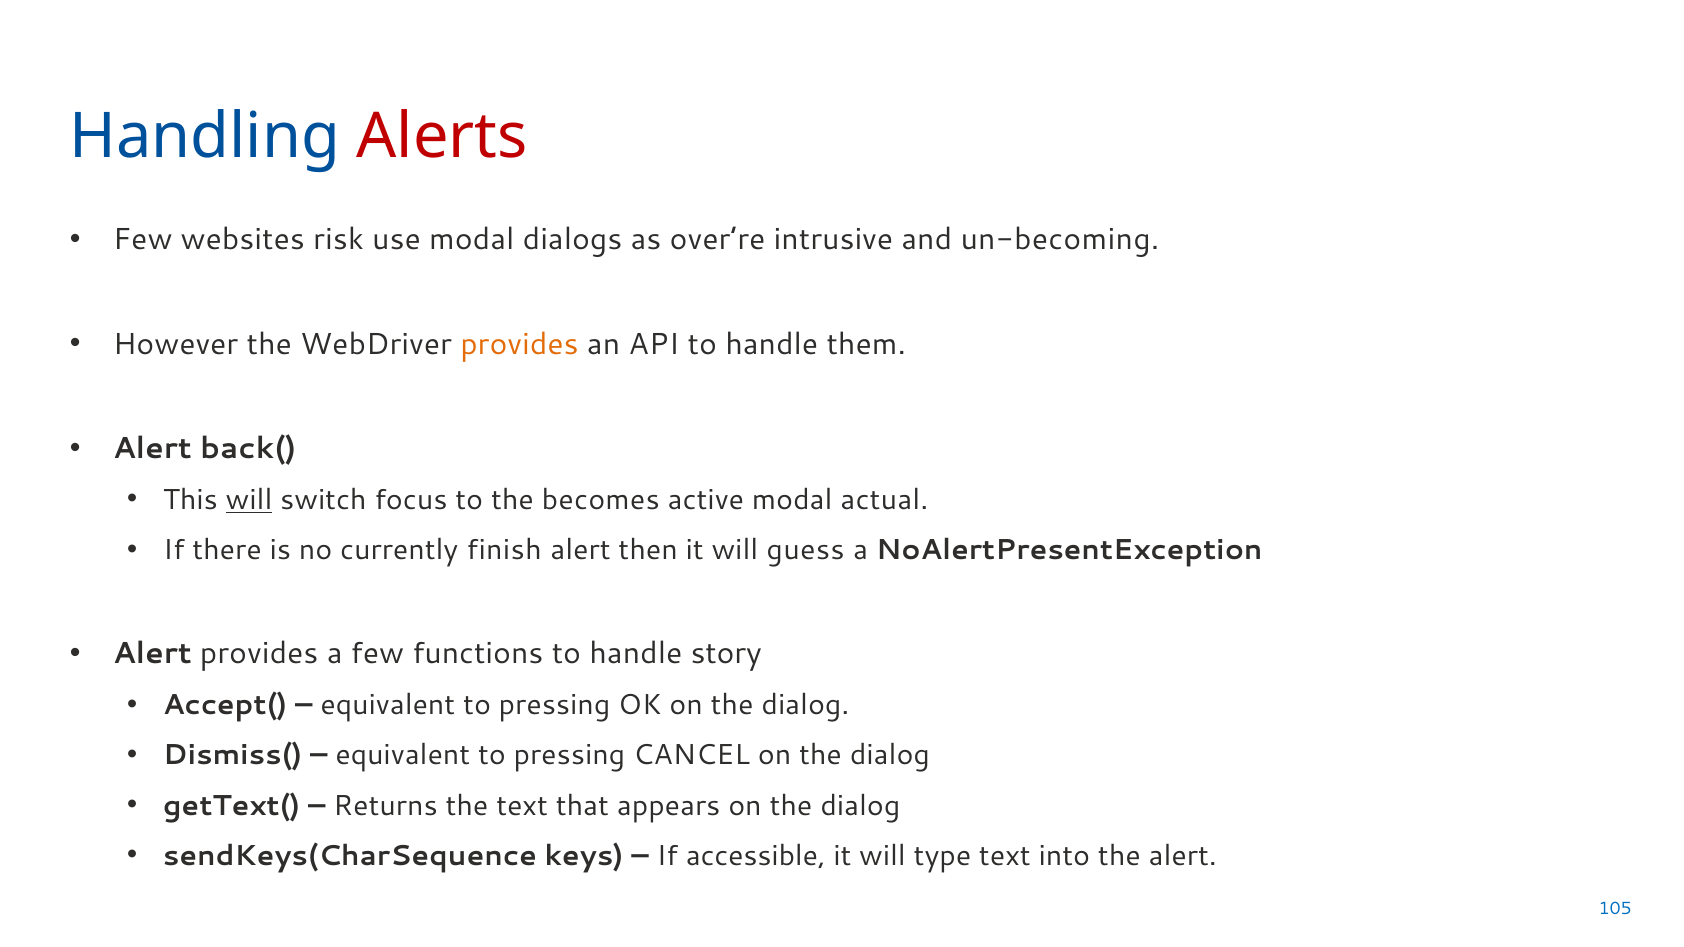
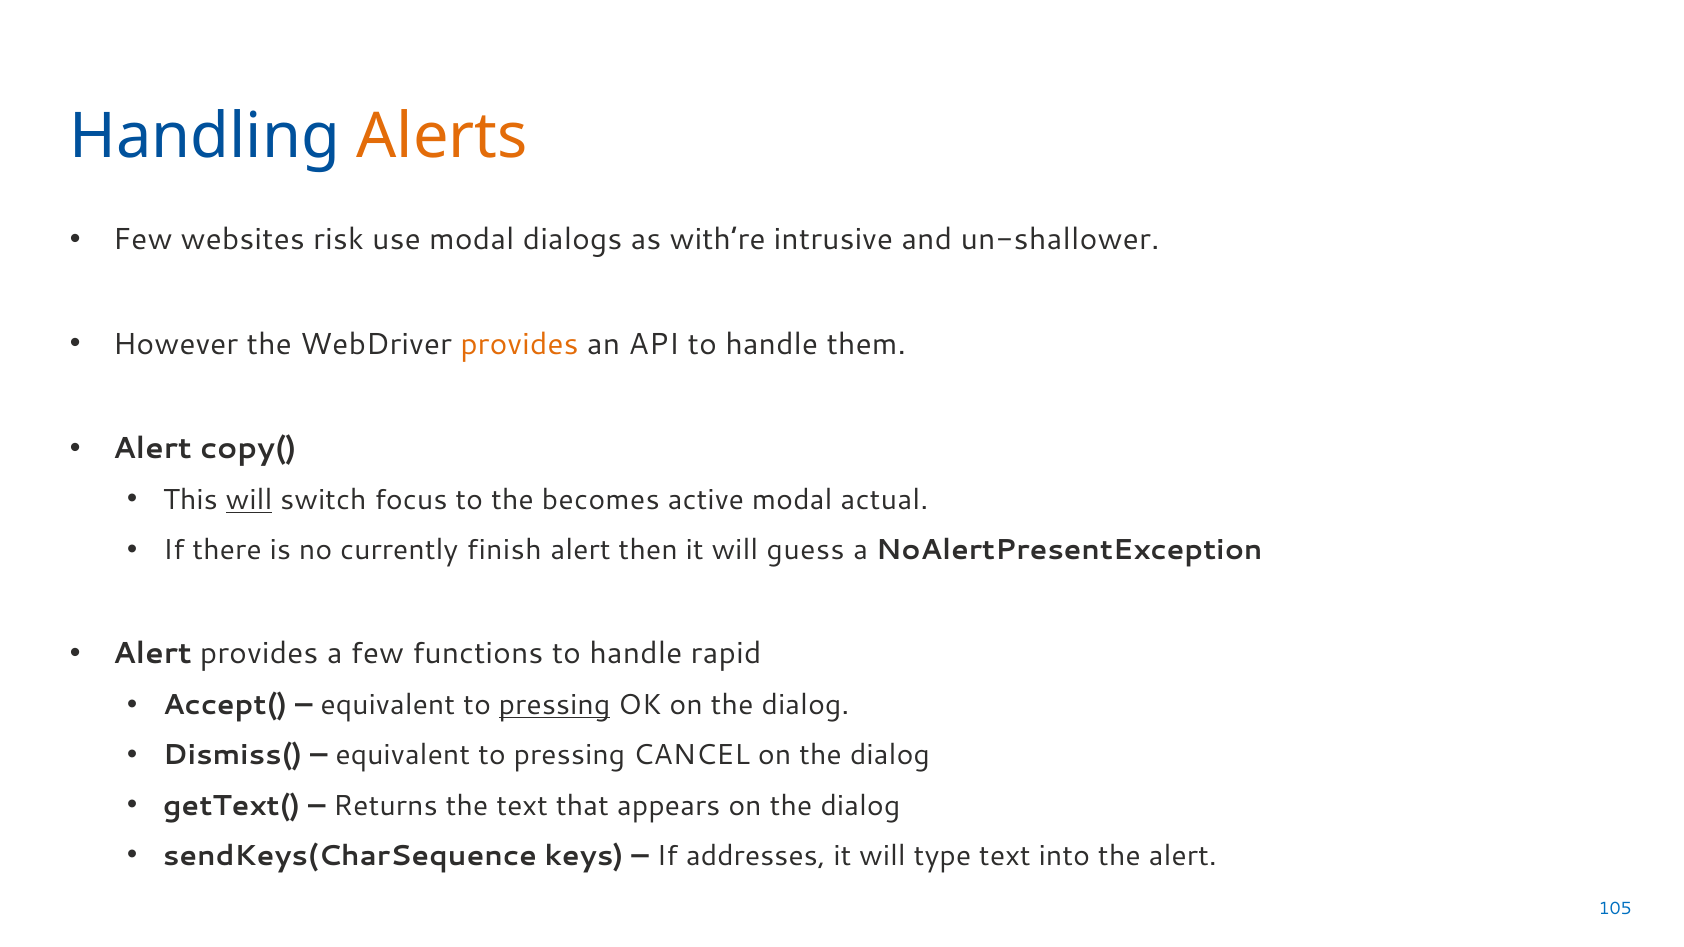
Alerts colour: red -> orange (442, 137)
over’re: over’re -> with’re (718, 240)
un-becoming: un-becoming -> un-shallower (1060, 240)
back(: back( -> copy( (248, 449)
story: story -> rapid (726, 654)
pressing underline: none -> present (555, 705)
accessible: accessible -> addresses (756, 856)
